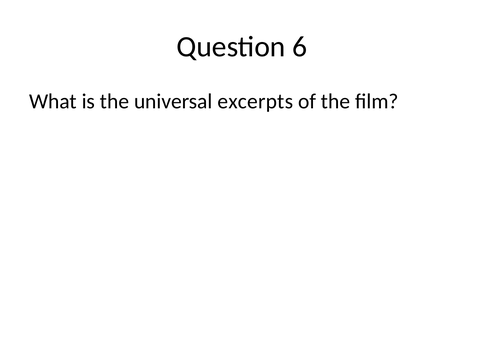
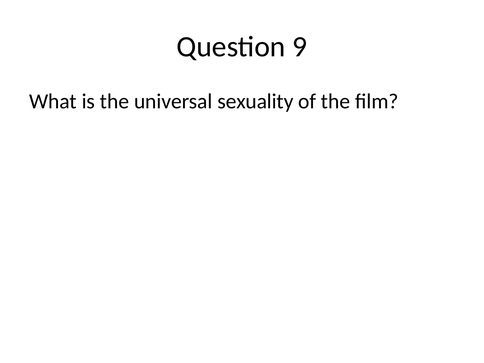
6: 6 -> 9 (300, 47)
excerpts: excerpts -> sexuality (255, 102)
